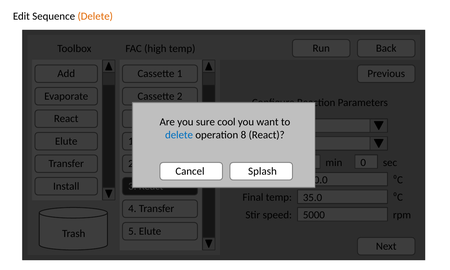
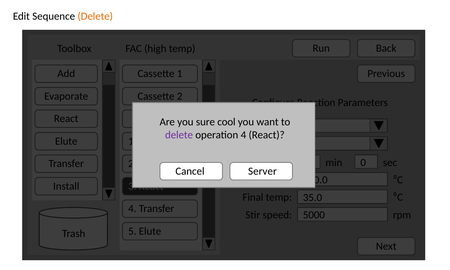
delete colour: blue -> purple (179, 135)
operation 8: 8 -> 4 (243, 135)
Splash: Splash -> Server (262, 171)
